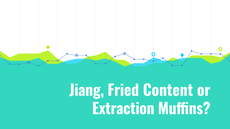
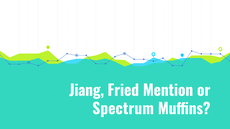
Content: Content -> Mention (168, 91)
Extraction: Extraction -> Spectrum (123, 109)
